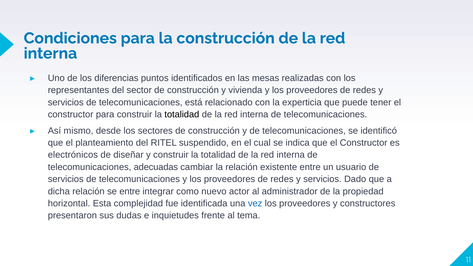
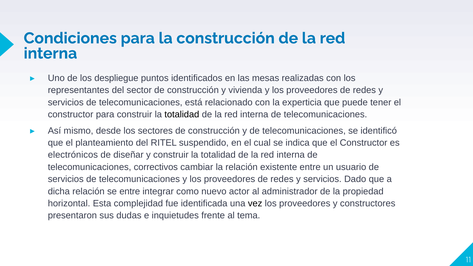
diferencias: diferencias -> despliegue (116, 78)
adecuadas: adecuadas -> correctivos (156, 167)
vez colour: blue -> black (255, 204)
